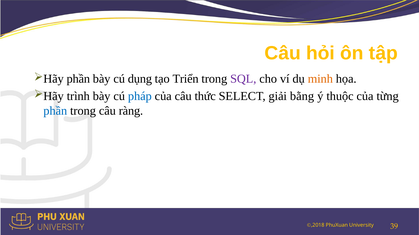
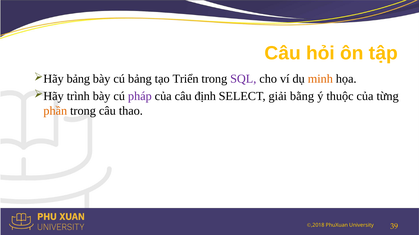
phần: phần -> bảng (78, 79)
cú dụng: dụng -> bảng (140, 79)
pháp colour: blue -> purple (140, 96)
thức: thức -> định (205, 96)
phần colour: blue -> orange (55, 111)
ràng: ràng -> thao (131, 111)
